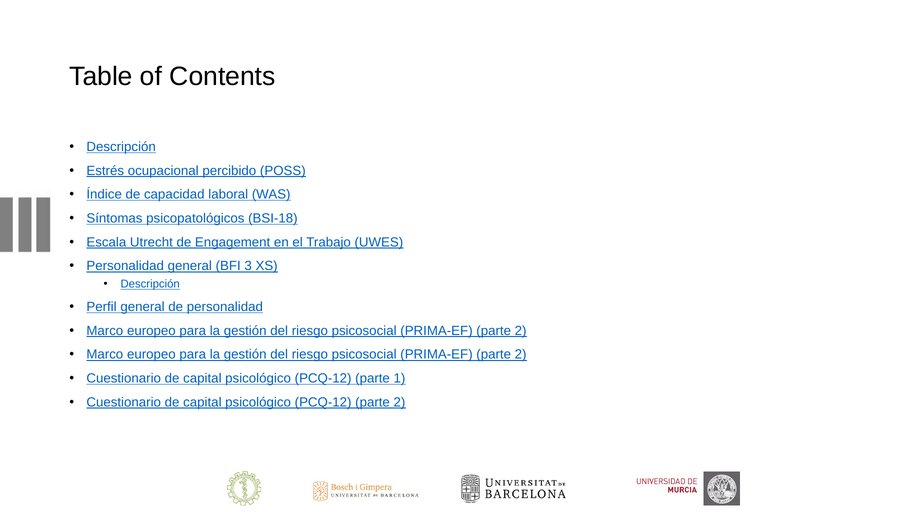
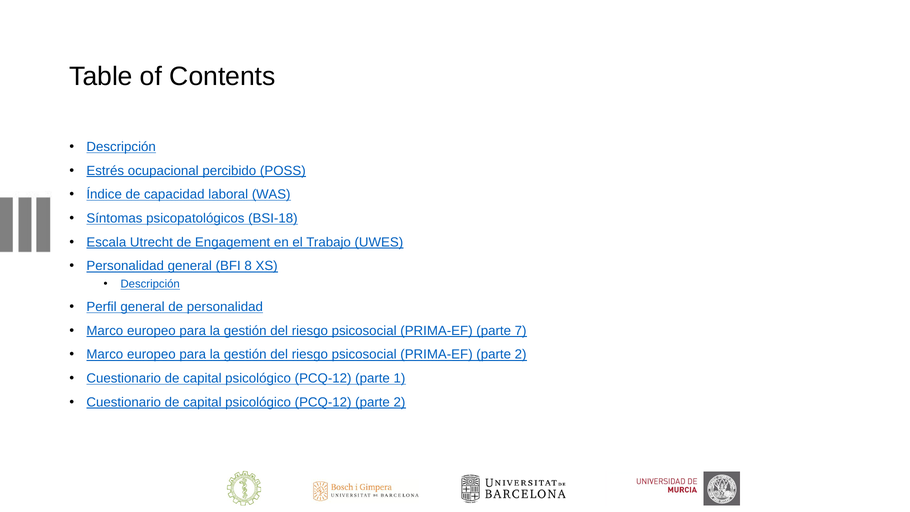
3: 3 -> 8 (248, 266)
2: 2 -> 7 (521, 331)
